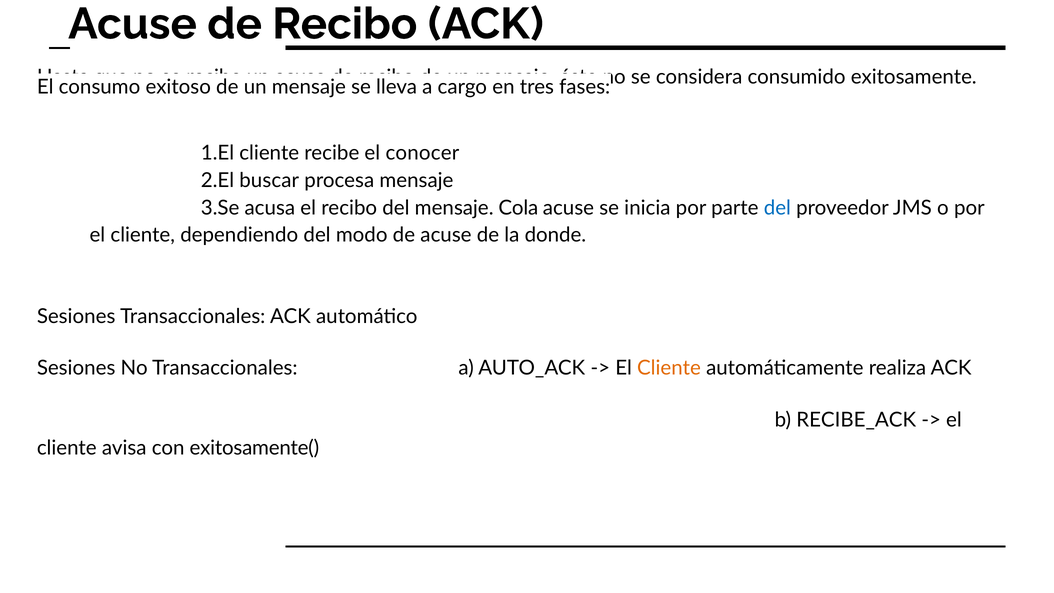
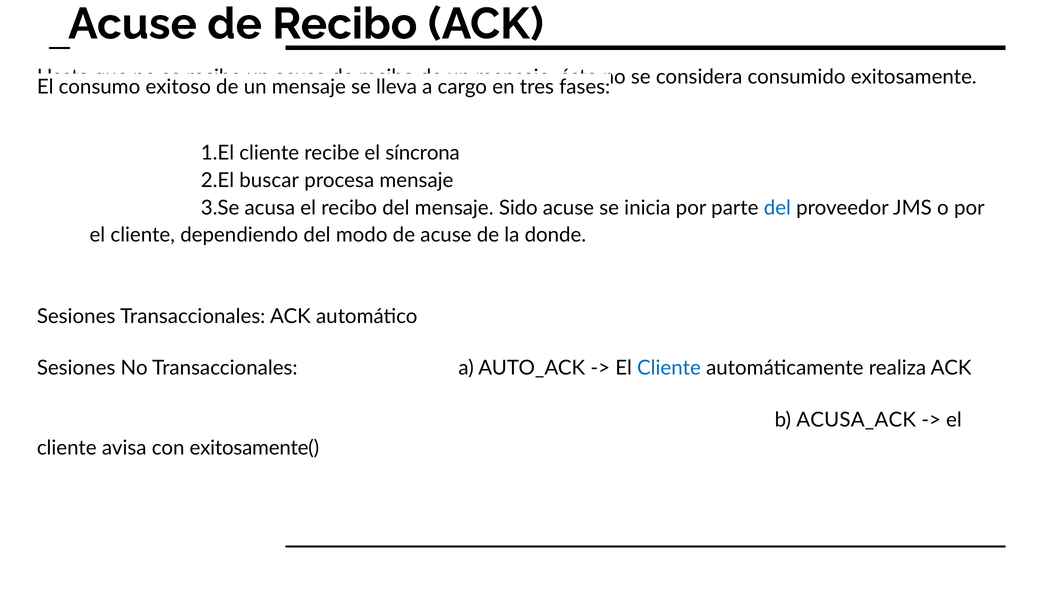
conocer: conocer -> síncrona (423, 153)
Cola: Cola -> Sido (518, 208)
Cliente colour: orange -> blue (669, 368)
RECIBE_ACK: RECIBE_ACK -> ACUSA_ACK (856, 420)
